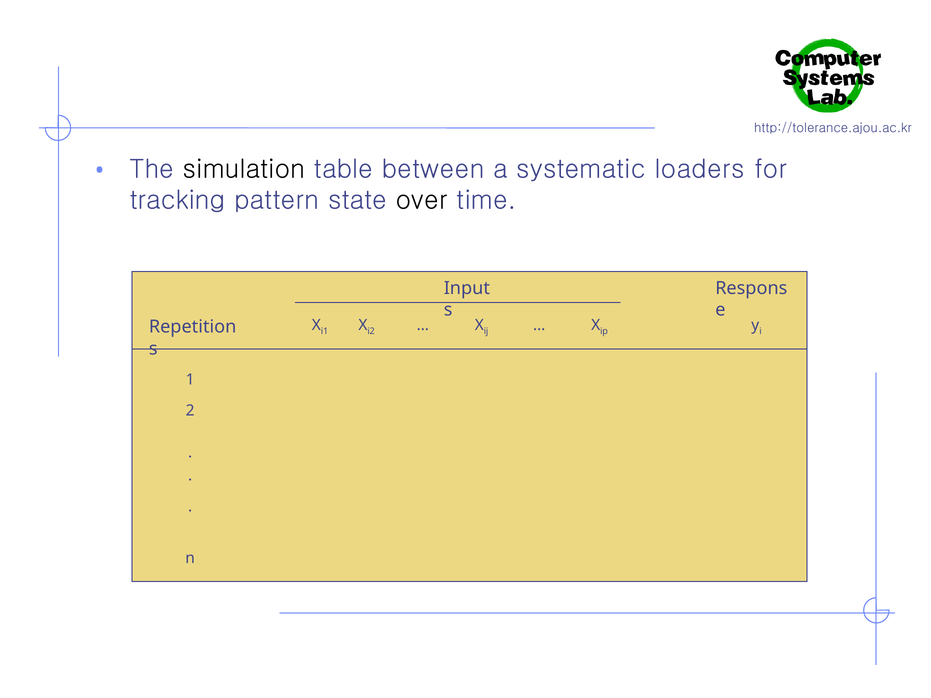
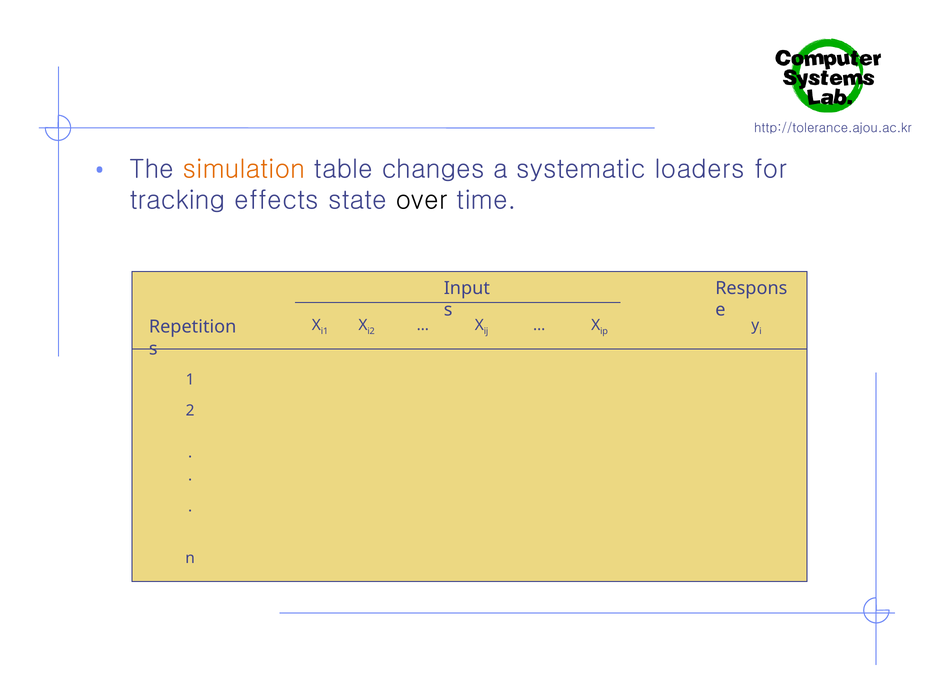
simulation colour: black -> orange (244, 169)
between: between -> changes (433, 169)
pattern: pattern -> effects (277, 200)
